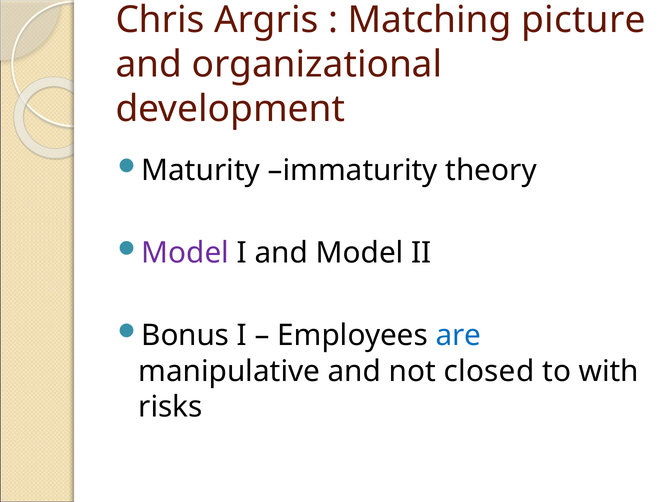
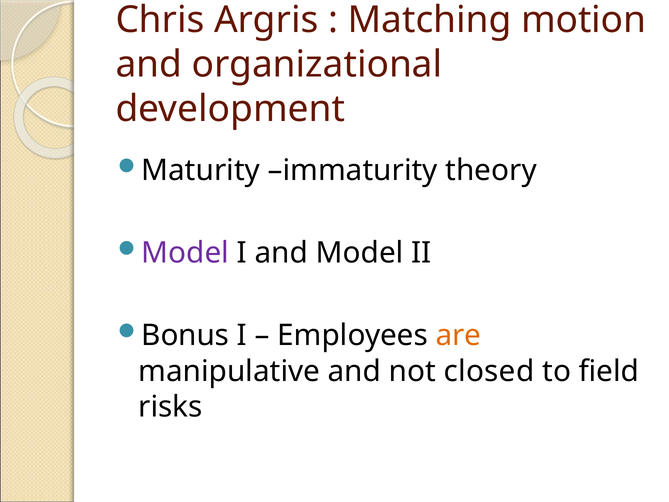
picture: picture -> motion (584, 20)
are colour: blue -> orange (458, 335)
with: with -> field (609, 371)
